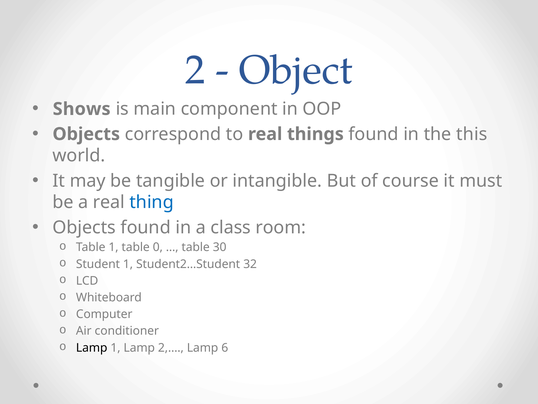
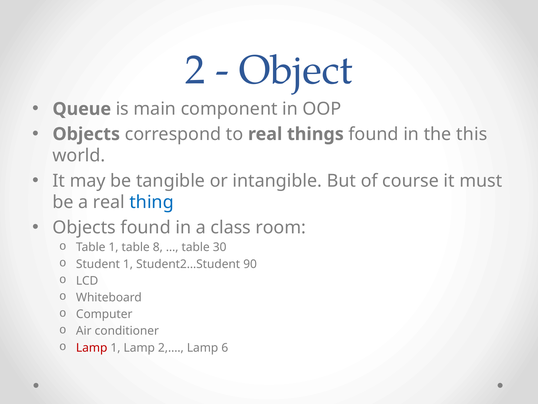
Shows: Shows -> Queue (82, 109)
0: 0 -> 8 (158, 247)
32: 32 -> 90 (250, 264)
Lamp colour: black -> red (92, 347)
